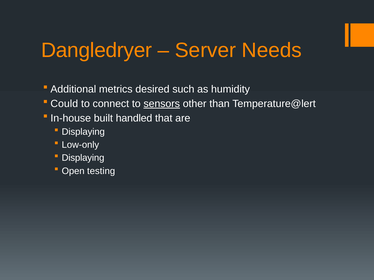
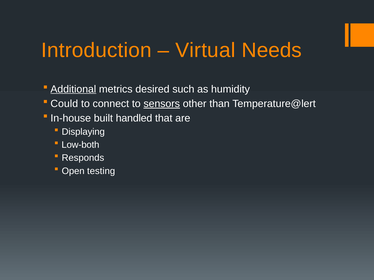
Dangledryer: Dangledryer -> Introduction (96, 50)
Server: Server -> Virtual (205, 50)
Additional underline: none -> present (73, 89)
Low-only: Low-only -> Low-both (80, 145)
Displaying: Displaying -> Responds (83, 158)
